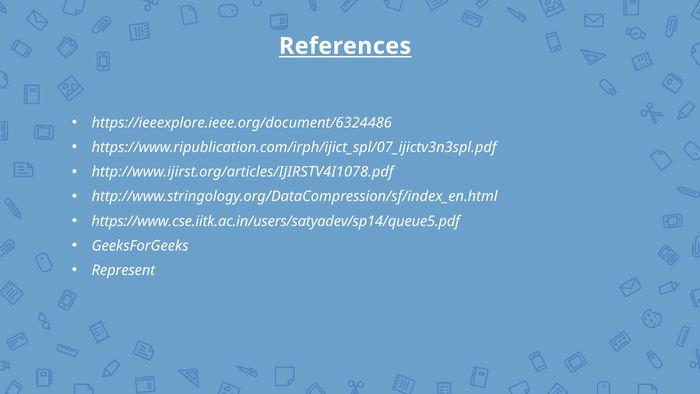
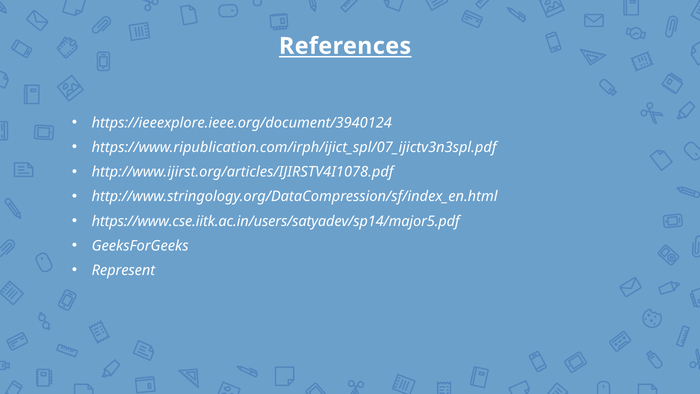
https://ieeexplore.ieee.org/document/6324486: https://ieeexplore.ieee.org/document/6324486 -> https://ieeexplore.ieee.org/document/3940124 (242, 123)
https://www.cse.iitk.ac.in/users/satyadev/sp14/queue5.pdf: https://www.cse.iitk.ac.in/users/satyadev/sp14/queue5.pdf -> https://www.cse.iitk.ac.in/users/satyadev/sp14/major5.pdf (276, 221)
